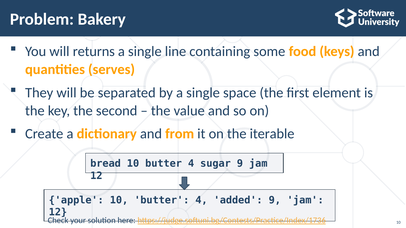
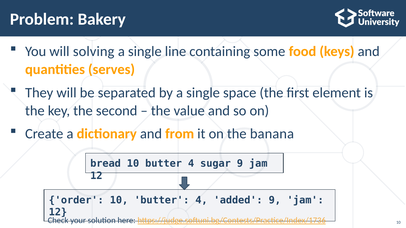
returns: returns -> solving (94, 52)
iterable: iterable -> banana (272, 134)
apple: apple -> order (76, 200)
